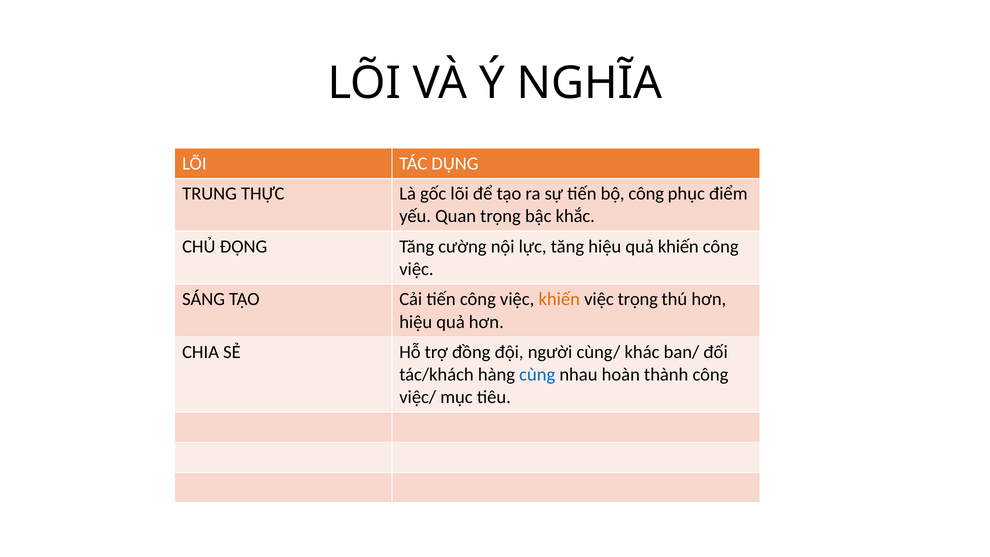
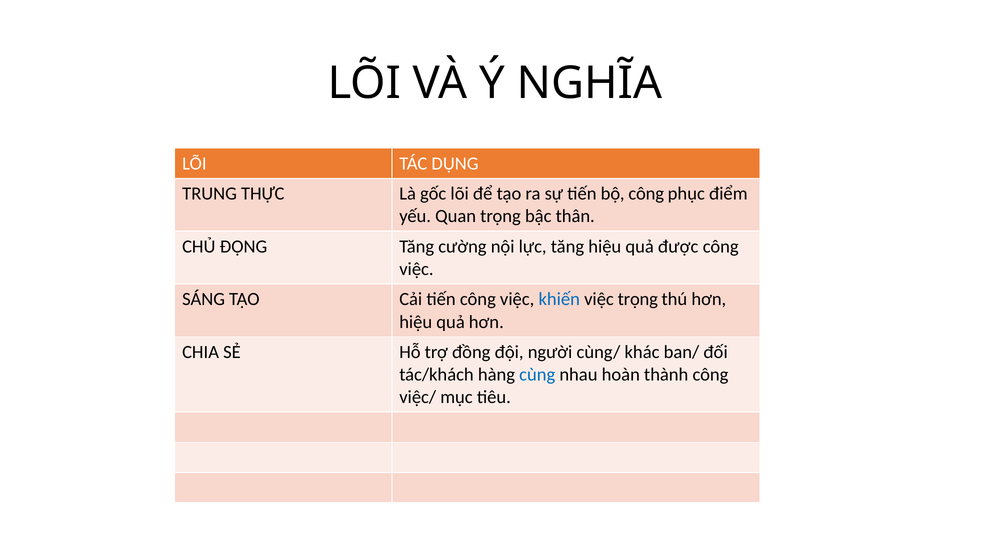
khắc: khắc -> thân (575, 216)
quả khiến: khiến -> được (678, 246)
khiến colour: orange -> blue (559, 299)
